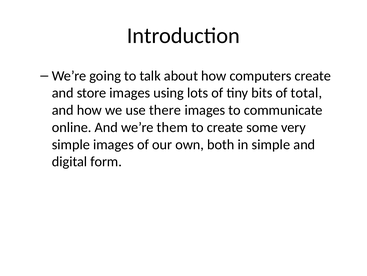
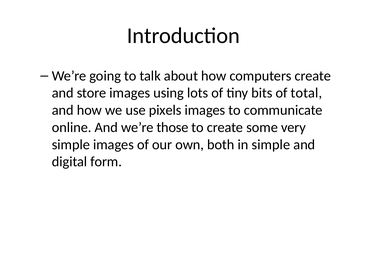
there: there -> pixels (165, 110)
them: them -> those (172, 127)
